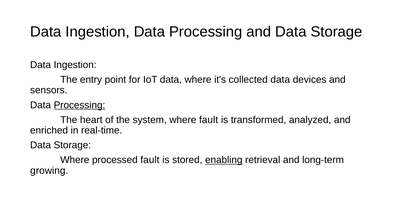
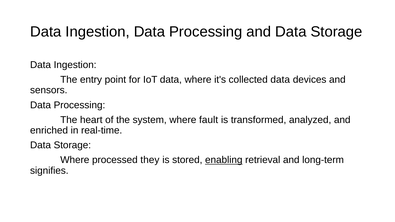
Processing underline: present -> none (79, 105)
processed fault: fault -> they (150, 160)
growing: growing -> signifies (49, 171)
